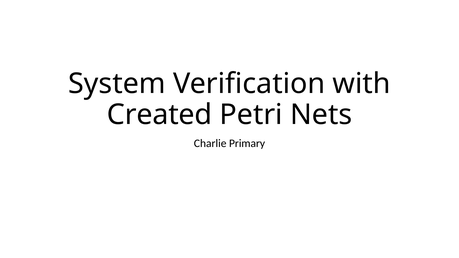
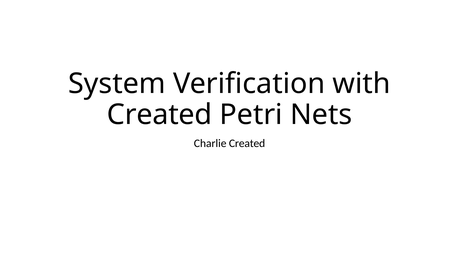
Charlie Primary: Primary -> Created (247, 143)
